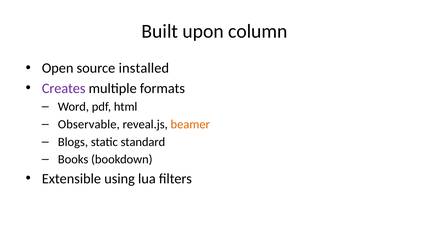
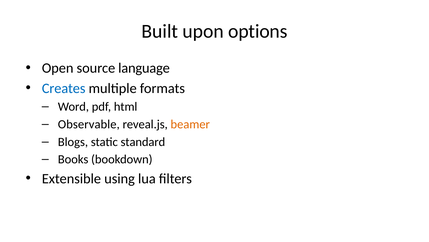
column: column -> options (258, 31)
installed: installed -> language (144, 68)
Creates colour: purple -> blue (64, 88)
